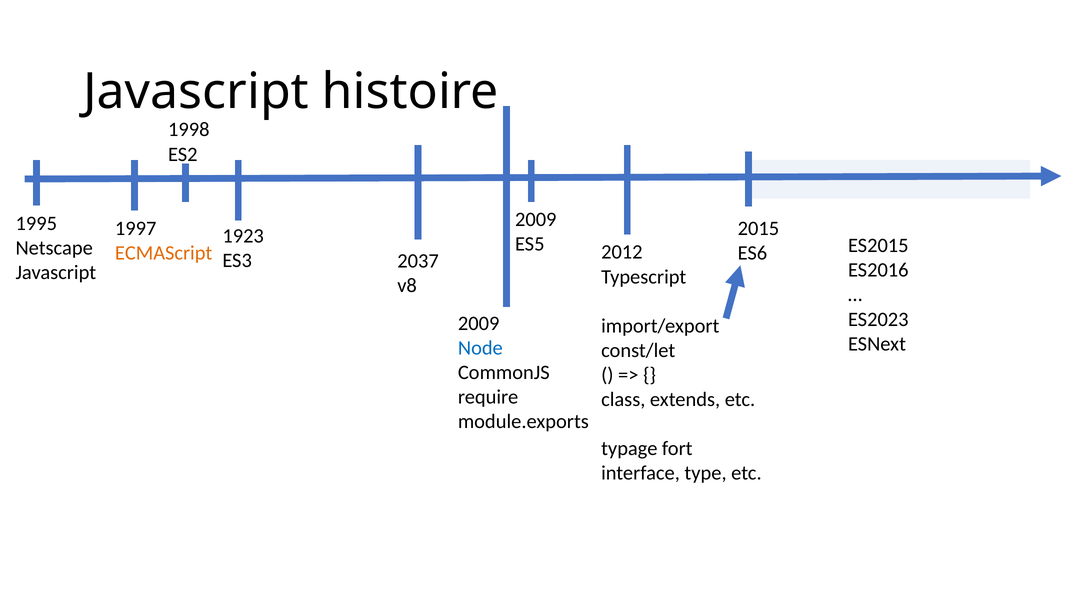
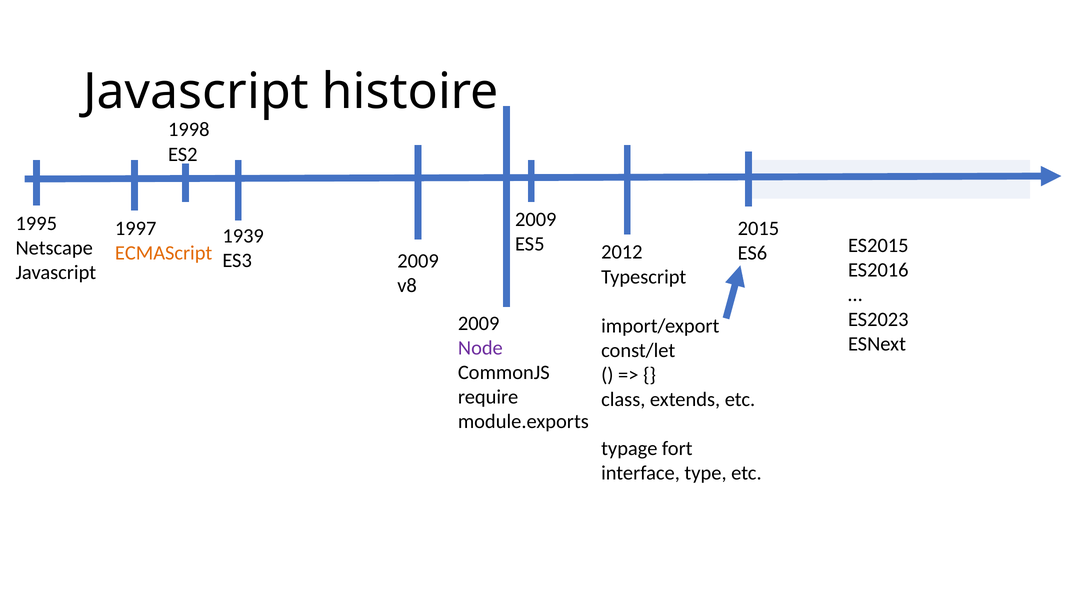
1923: 1923 -> 1939 (243, 236)
2037: 2037 -> 2009 (418, 261)
Node colour: blue -> purple (480, 348)
